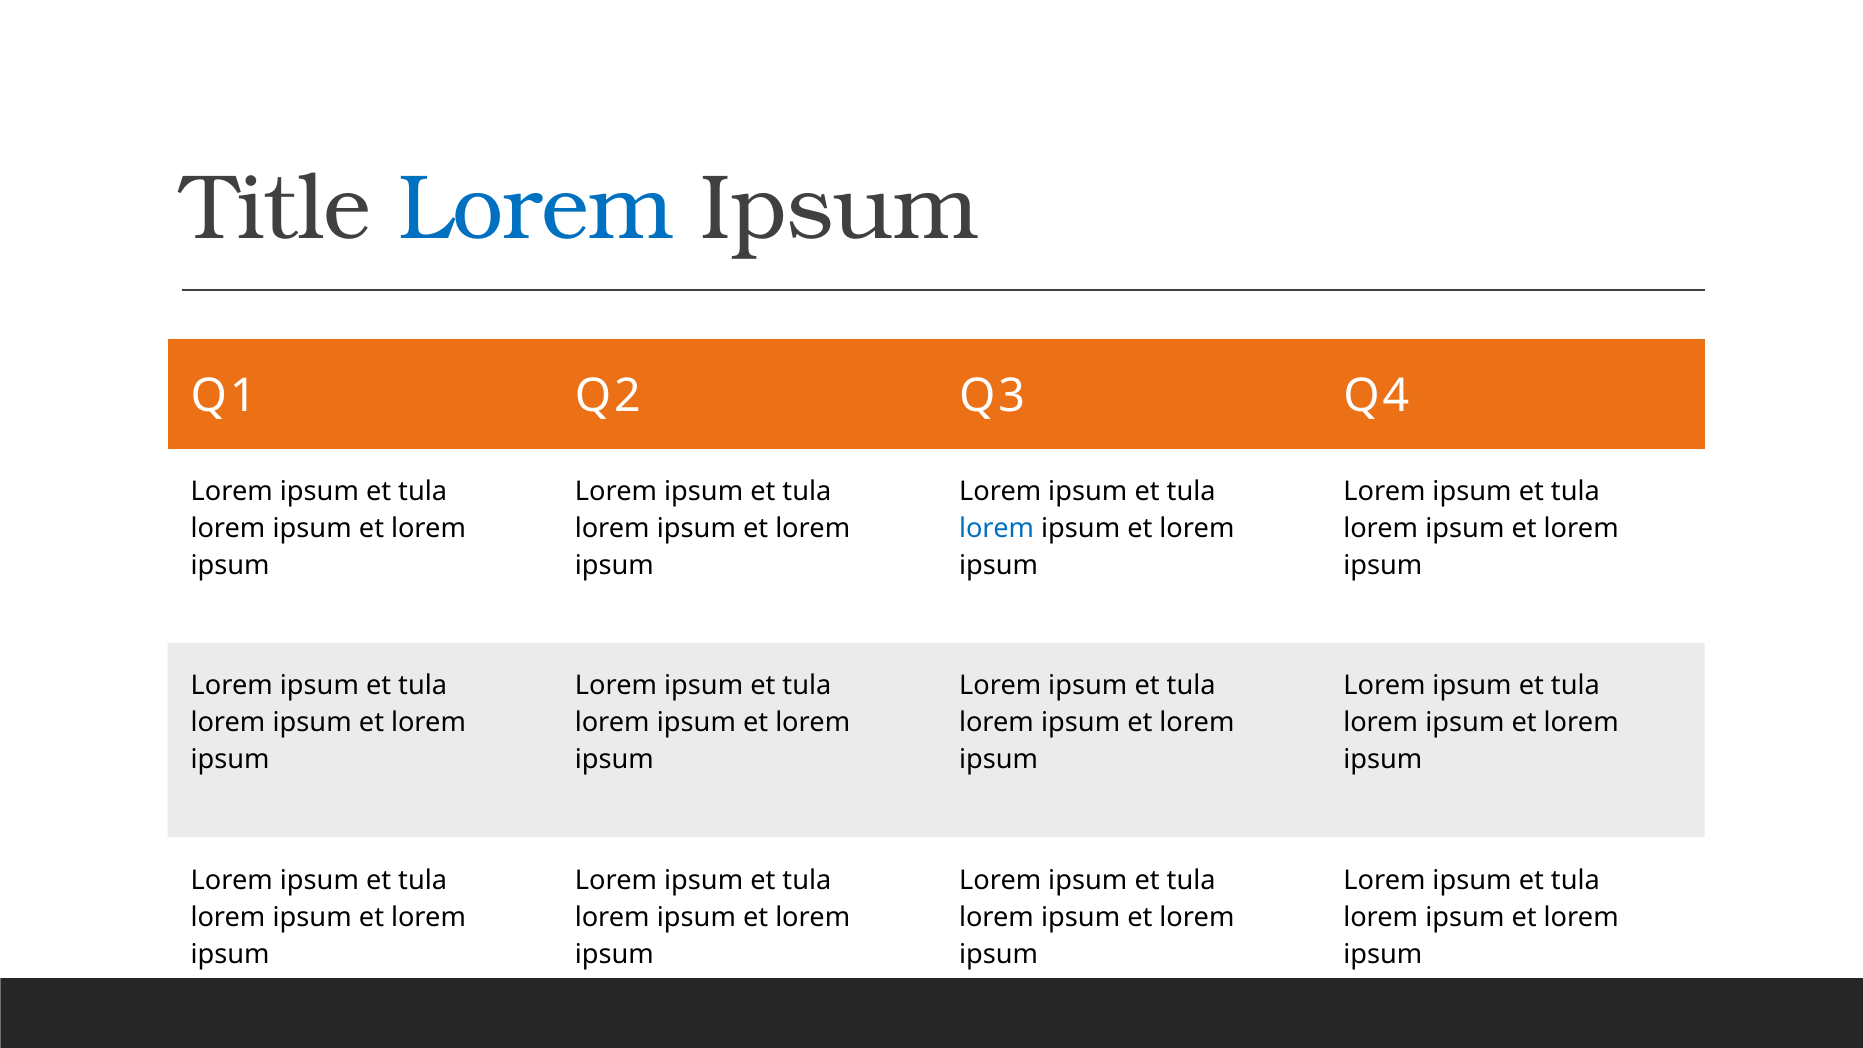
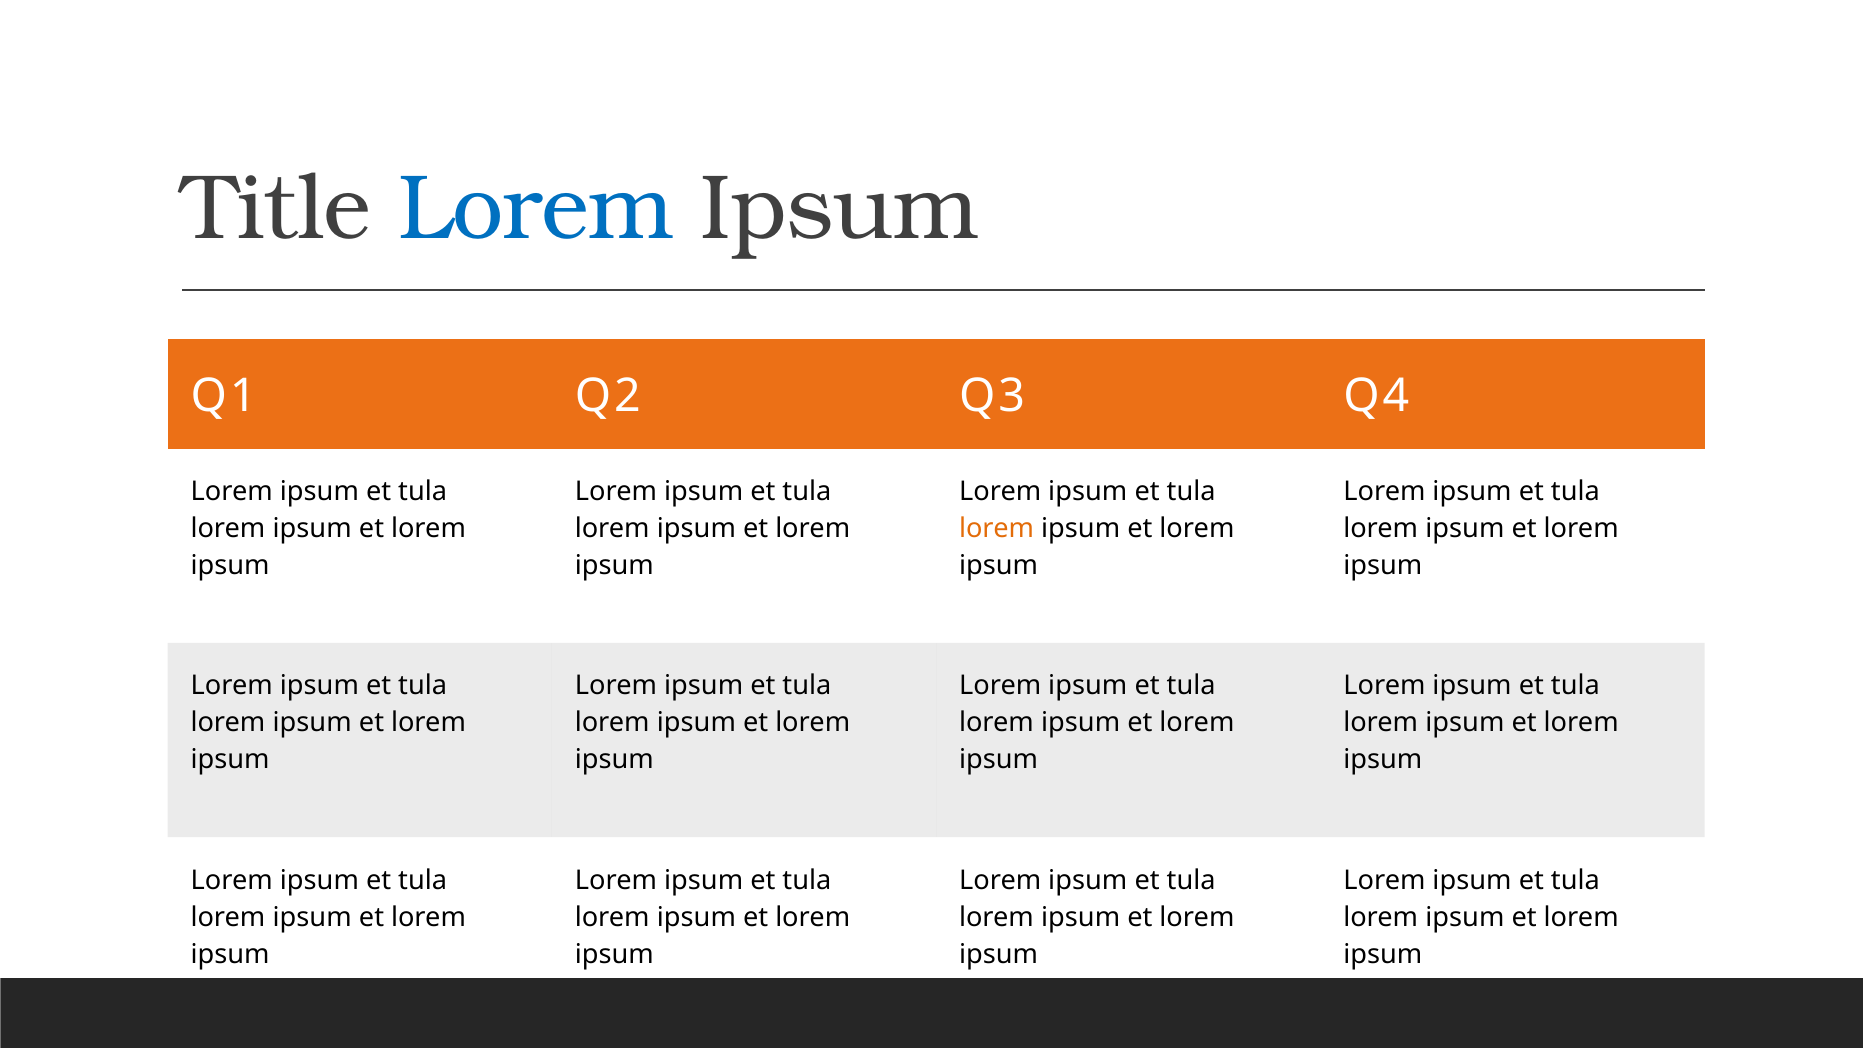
lorem colour: blue -> orange (997, 529)
